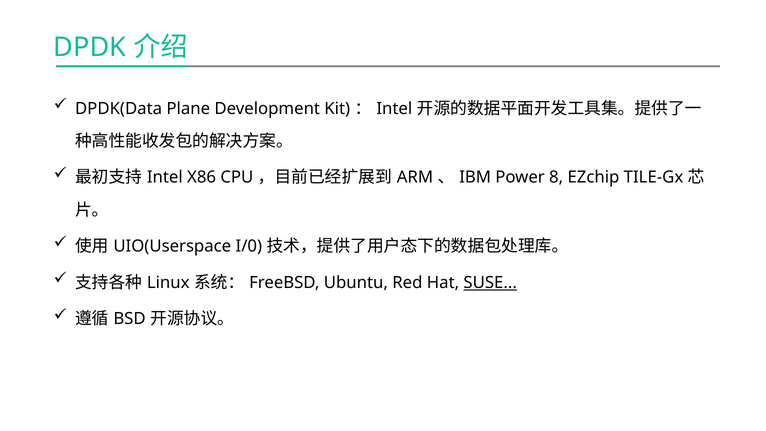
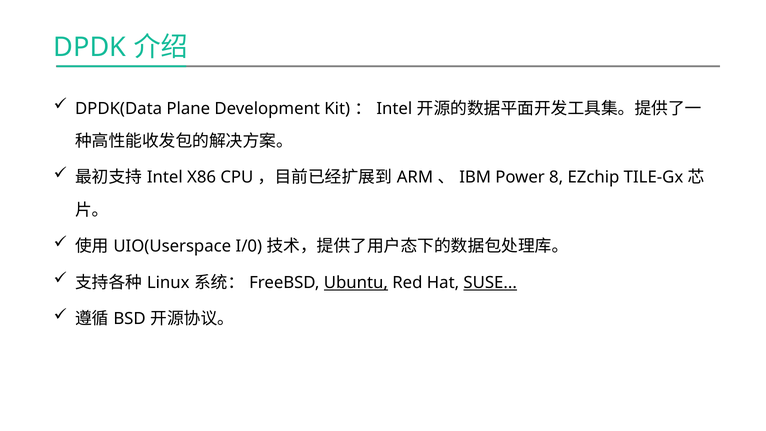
Ubuntu underline: none -> present (356, 283)
